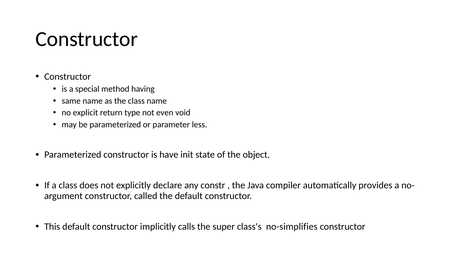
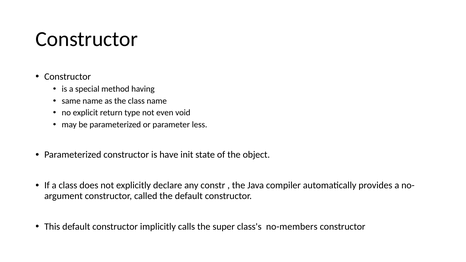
no-simplifies: no-simplifies -> no-members (292, 227)
